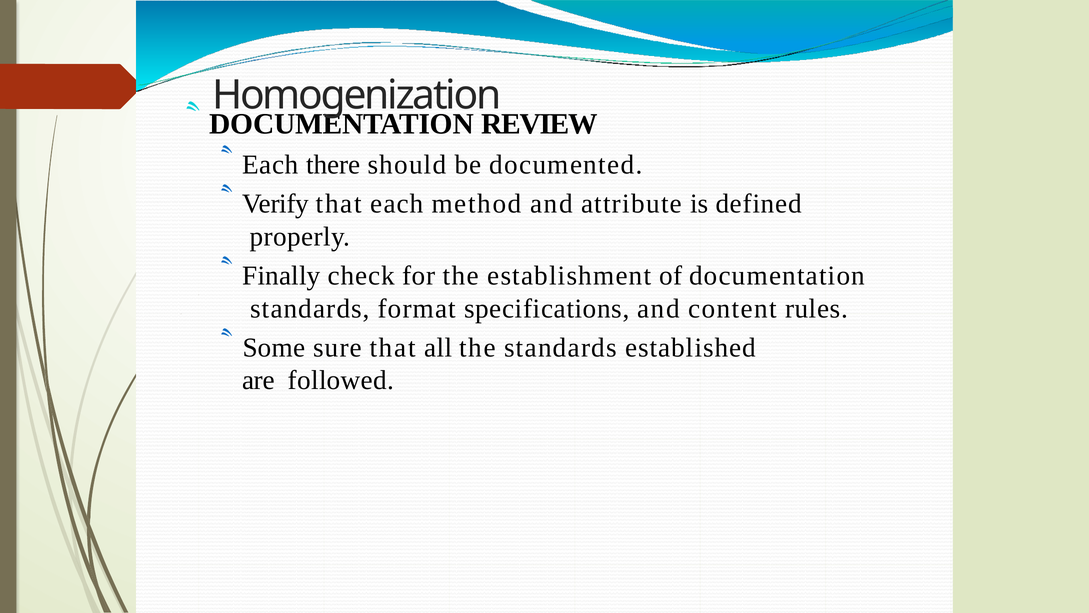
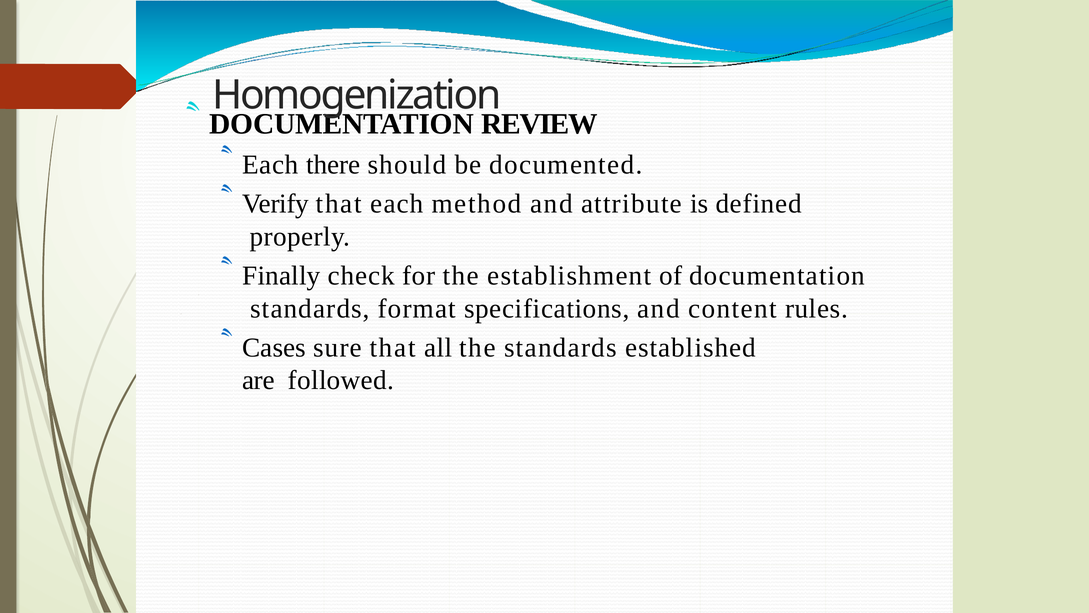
Some: Some -> Cases (274, 348)
